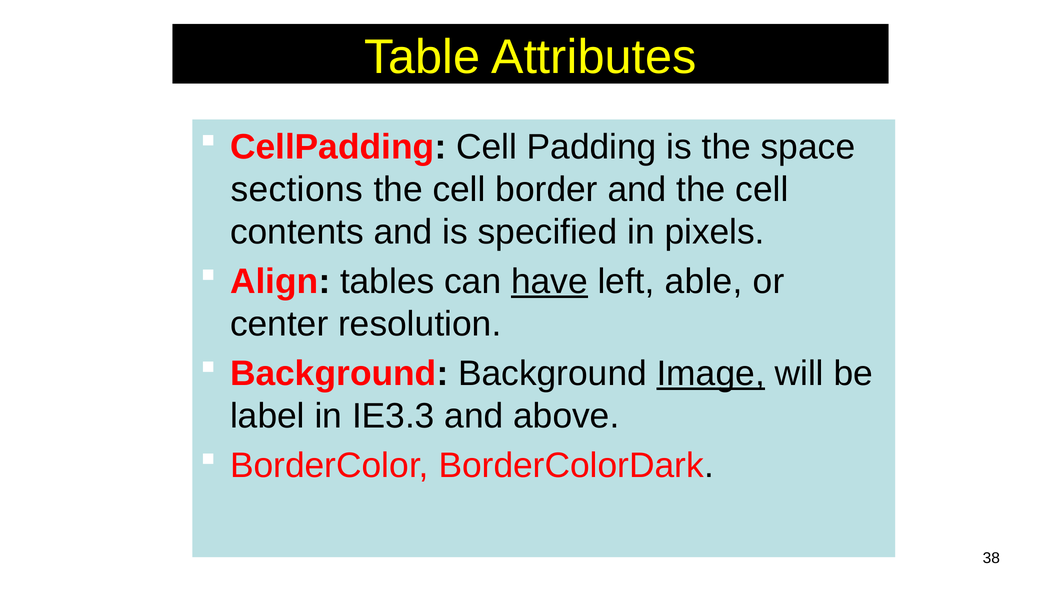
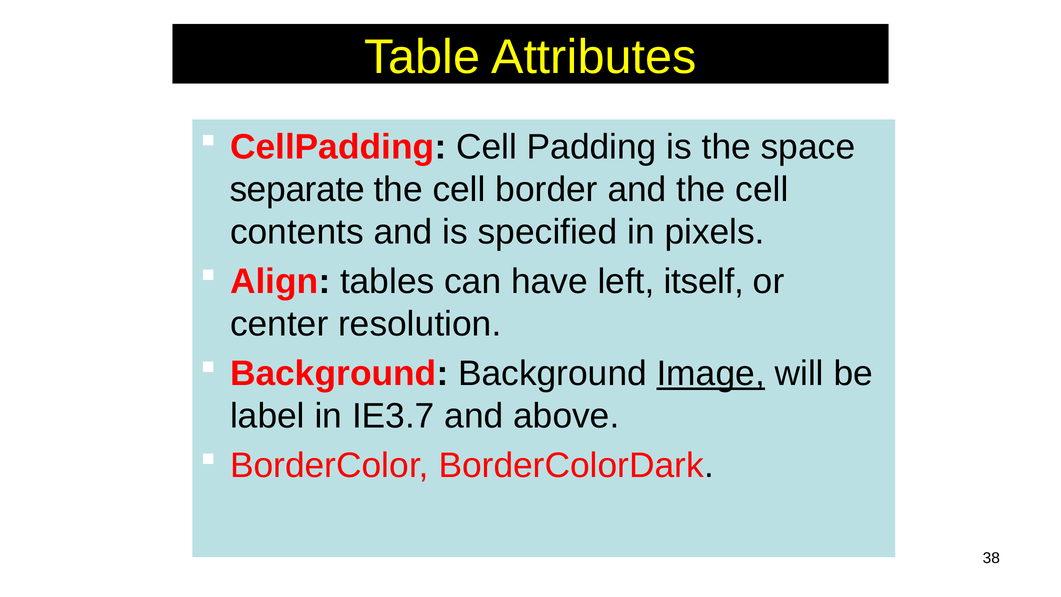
sections: sections -> separate (297, 189)
have underline: present -> none (549, 281)
able: able -> itself (704, 281)
IE3.3: IE3.3 -> IE3.7 (393, 416)
